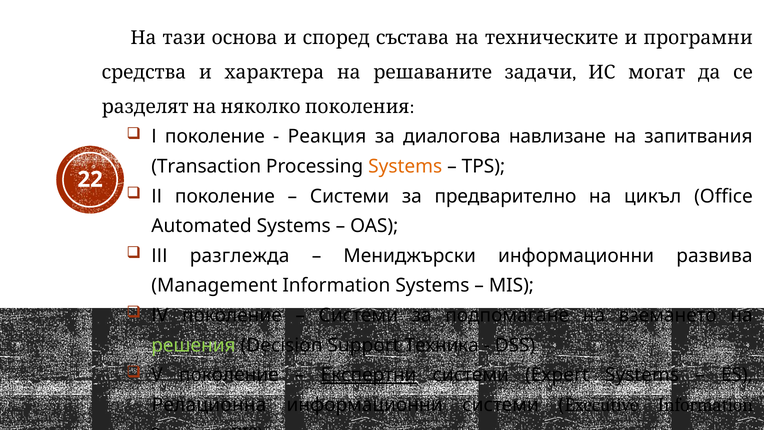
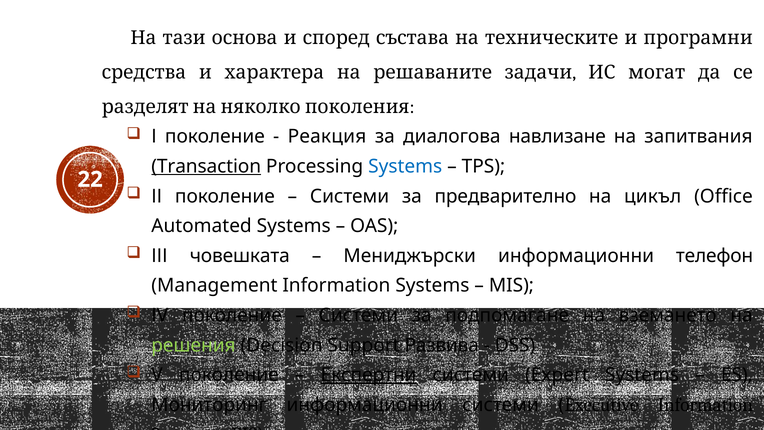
Transaction underline: none -> present (206, 166)
Systems colour: orange -> blue (405, 166)
разглежда: разглежда -> човешката (240, 256)
развива: развива -> телефон (715, 256)
Техника: Техника -> Развива (442, 345)
Релационна: Релационна -> Мониторинг (209, 405)
